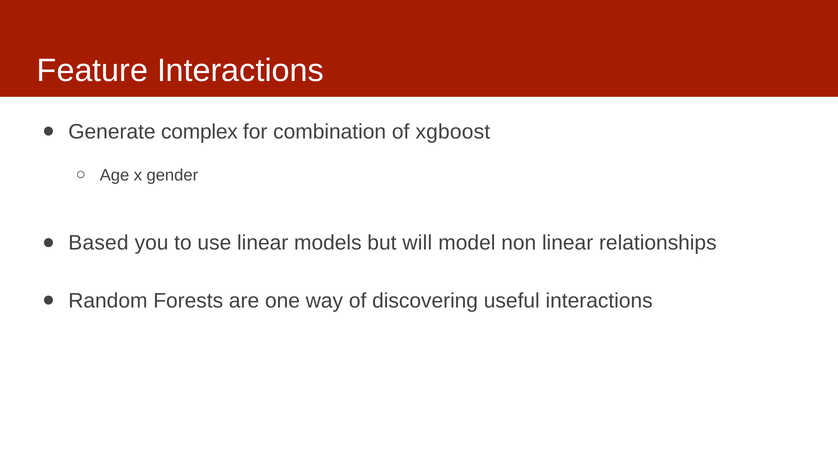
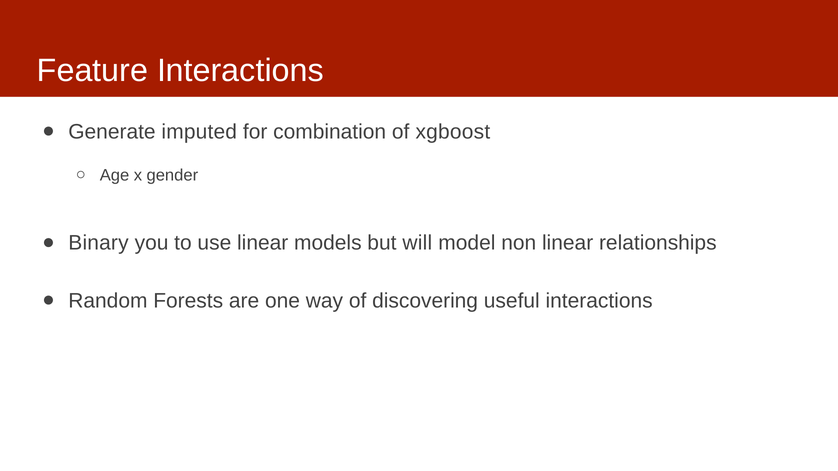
complex: complex -> imputed (199, 132)
Based: Based -> Binary (98, 243)
